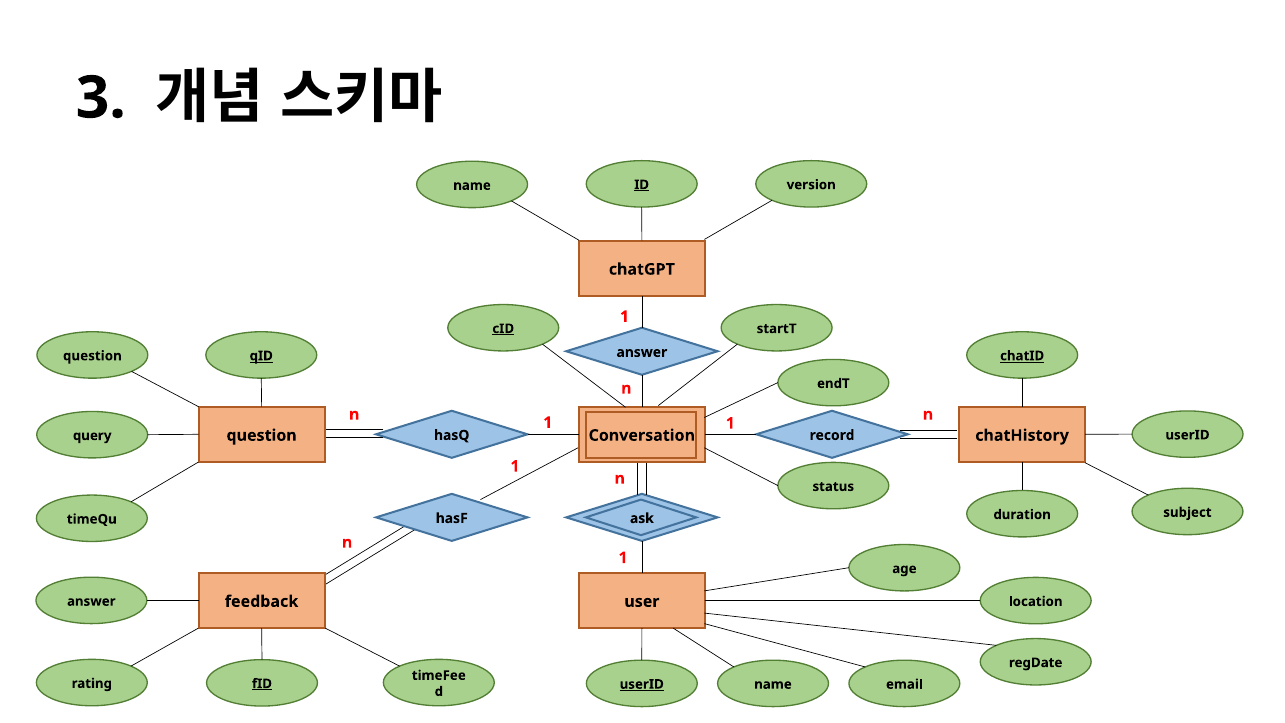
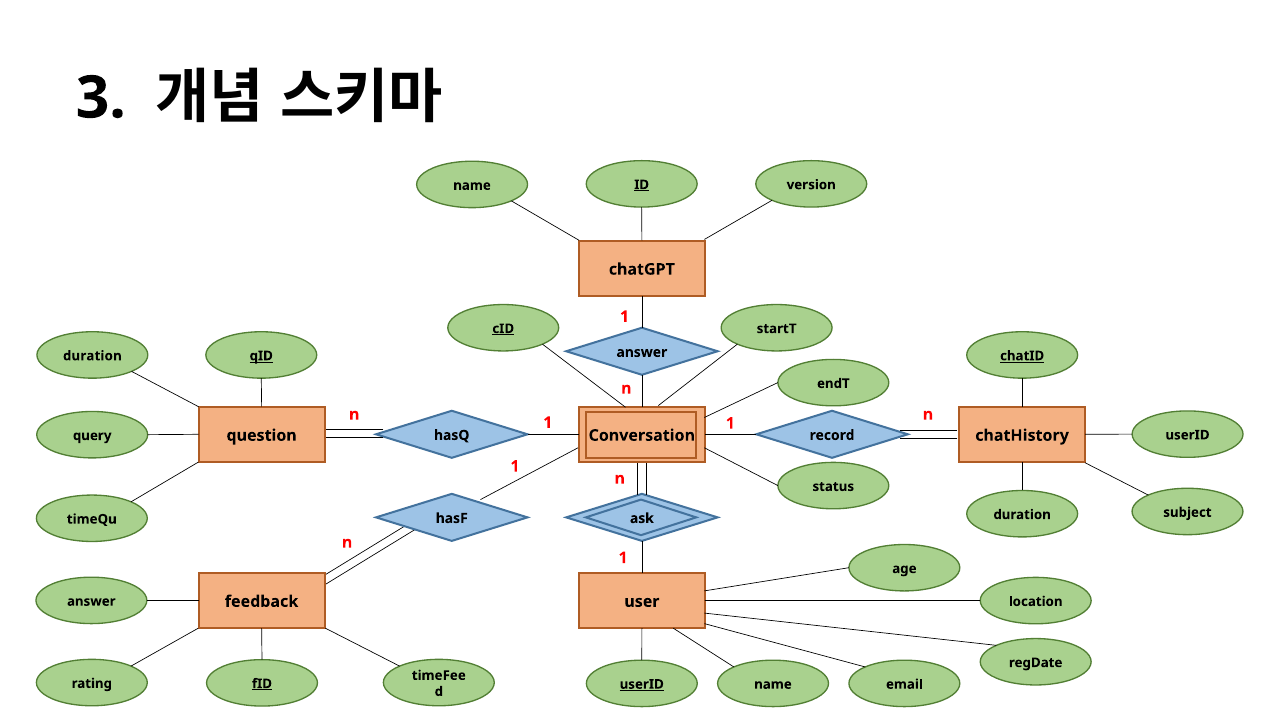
question: question -> duration (92, 356)
